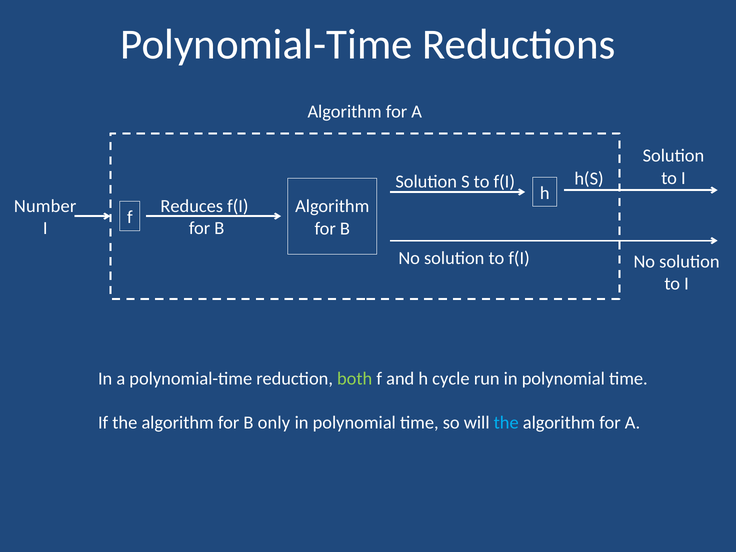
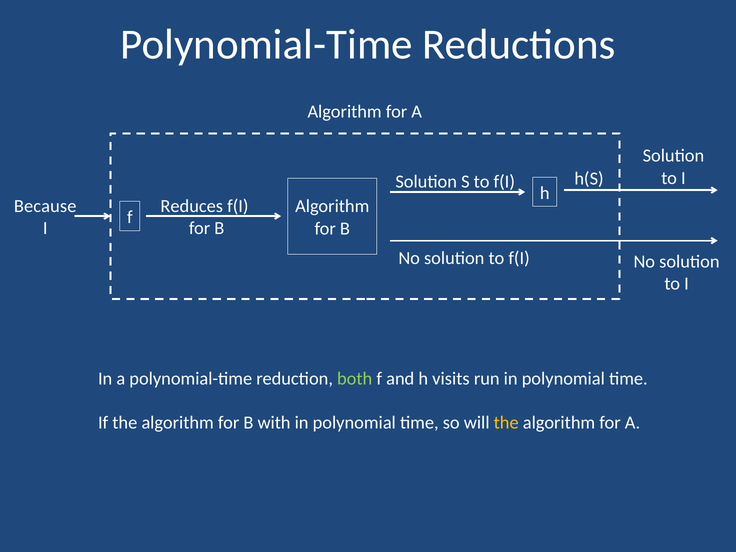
Number: Number -> Because (45, 206)
cycle: cycle -> visits (451, 379)
only: only -> with (274, 423)
the colour: light blue -> yellow (506, 423)
